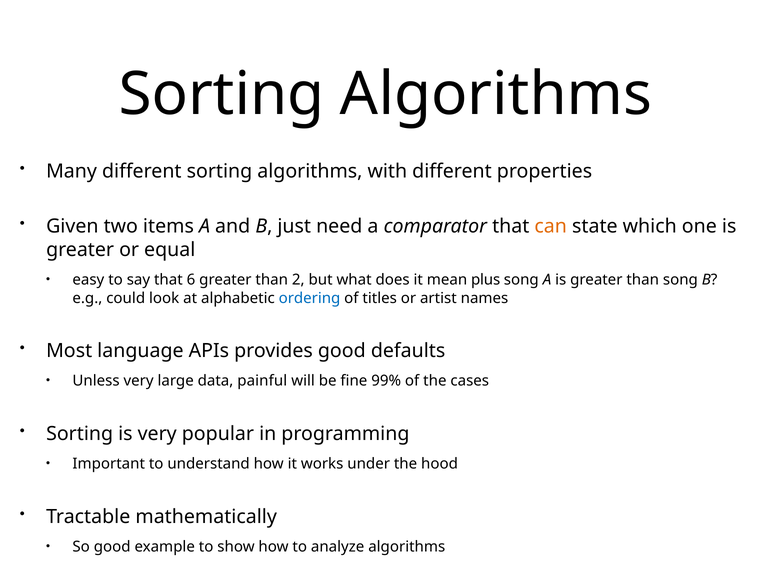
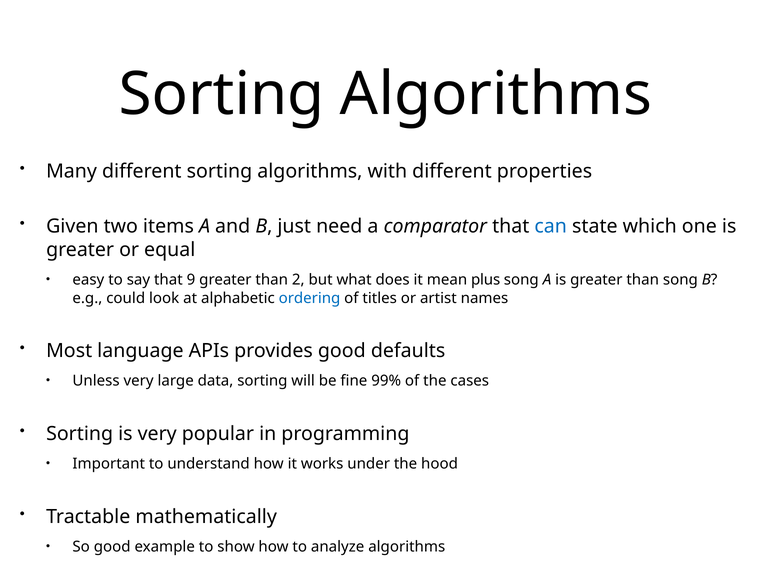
can colour: orange -> blue (551, 226)
6: 6 -> 9 (191, 280)
data painful: painful -> sorting (262, 381)
